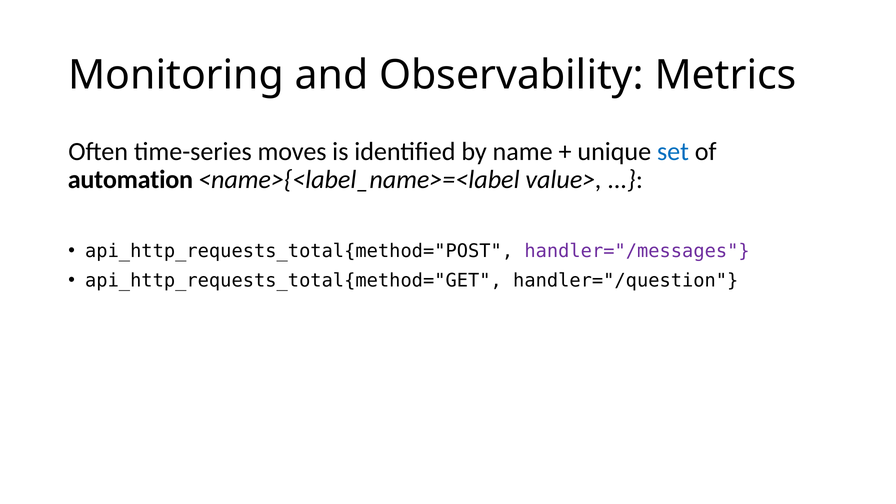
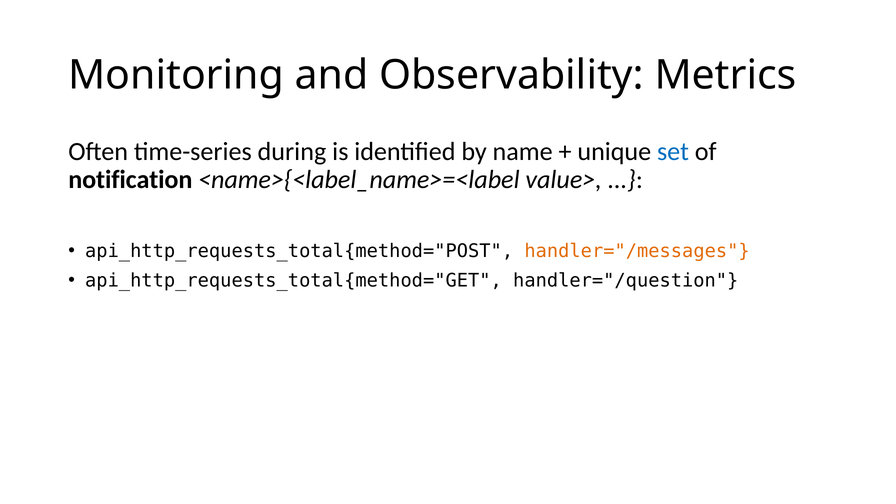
moves: moves -> during (292, 151)
automation: automation -> notification (130, 180)
handler="/messages colour: purple -> orange (637, 251)
